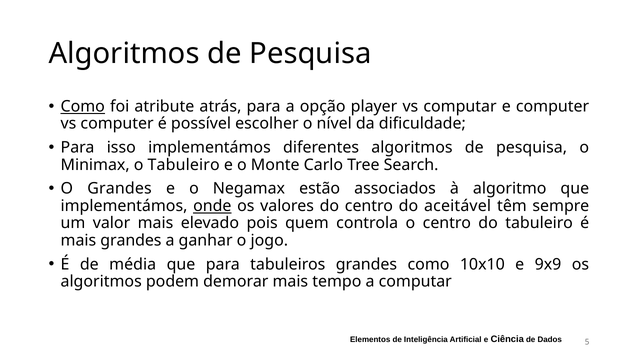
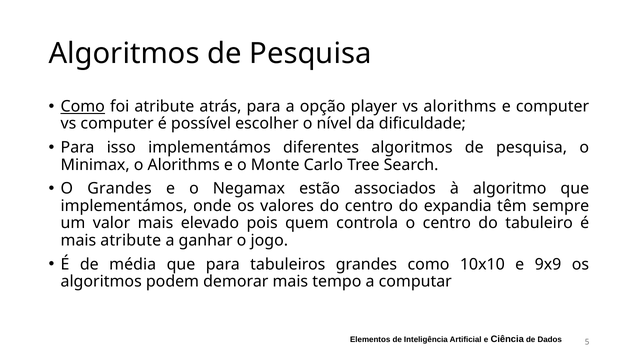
vs computar: computar -> alorithms (460, 106)
o Tabuleiro: Tabuleiro -> Alorithms (184, 165)
onde underline: present -> none (212, 206)
aceitável: aceitável -> expandia (458, 206)
mais grandes: grandes -> atribute (131, 240)
